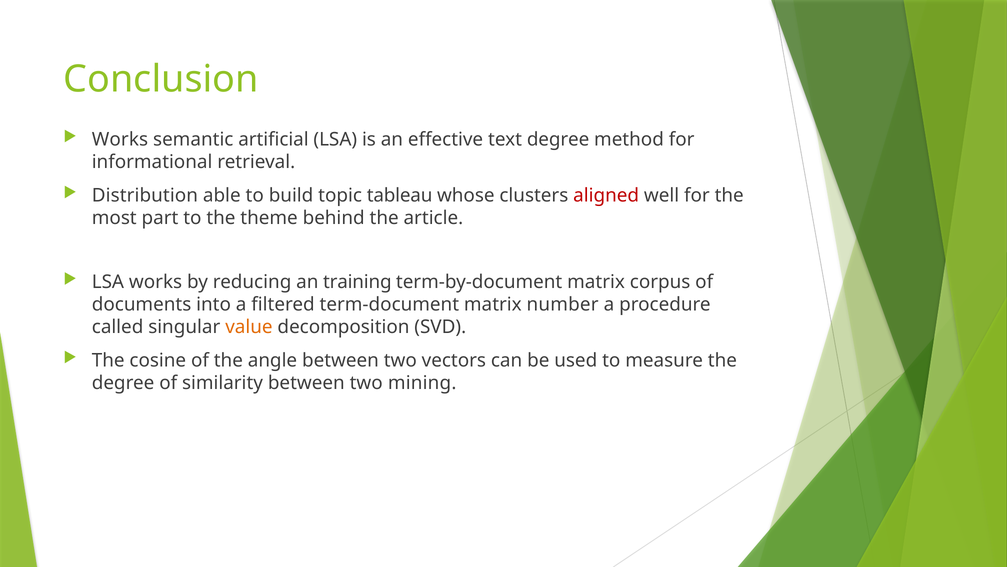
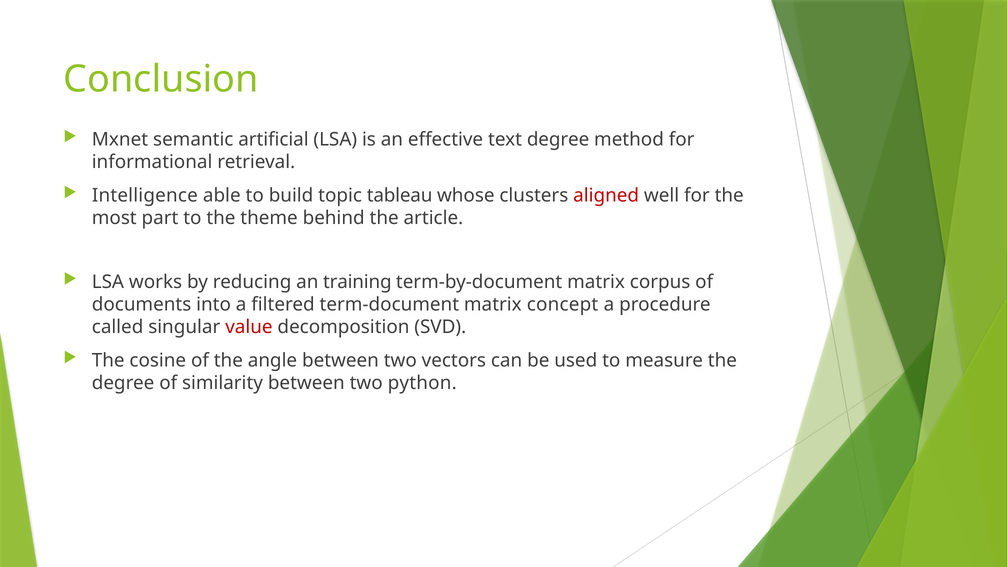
Works: Works -> Mxnet (120, 139)
Distribution: Distribution -> Intelligence (145, 195)
number: number -> concept (563, 304)
value colour: orange -> red (249, 327)
mining: mining -> python (422, 383)
